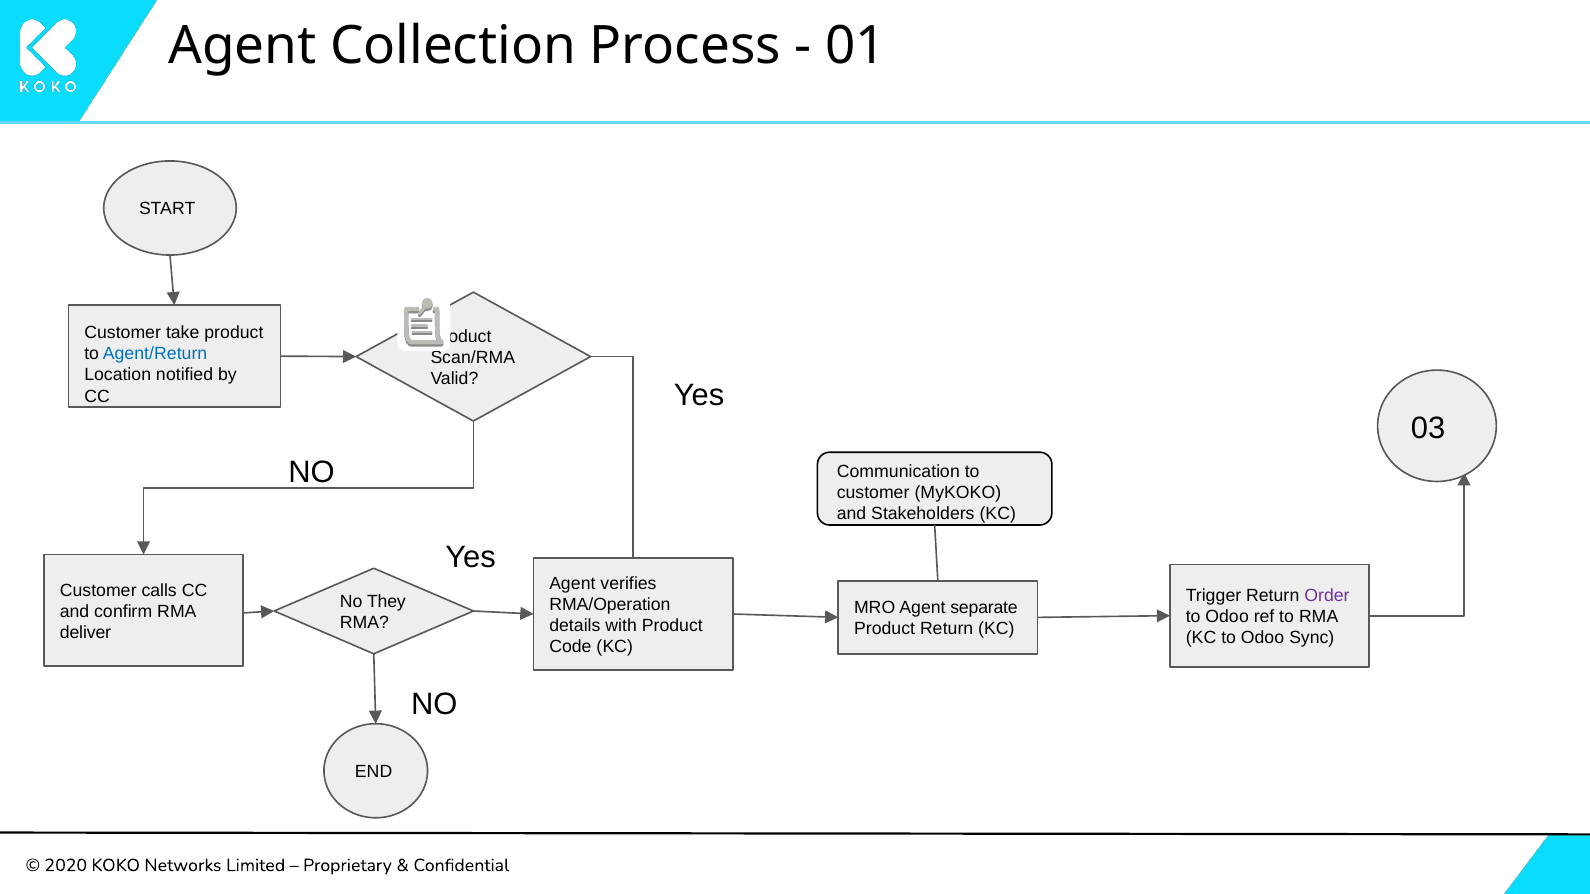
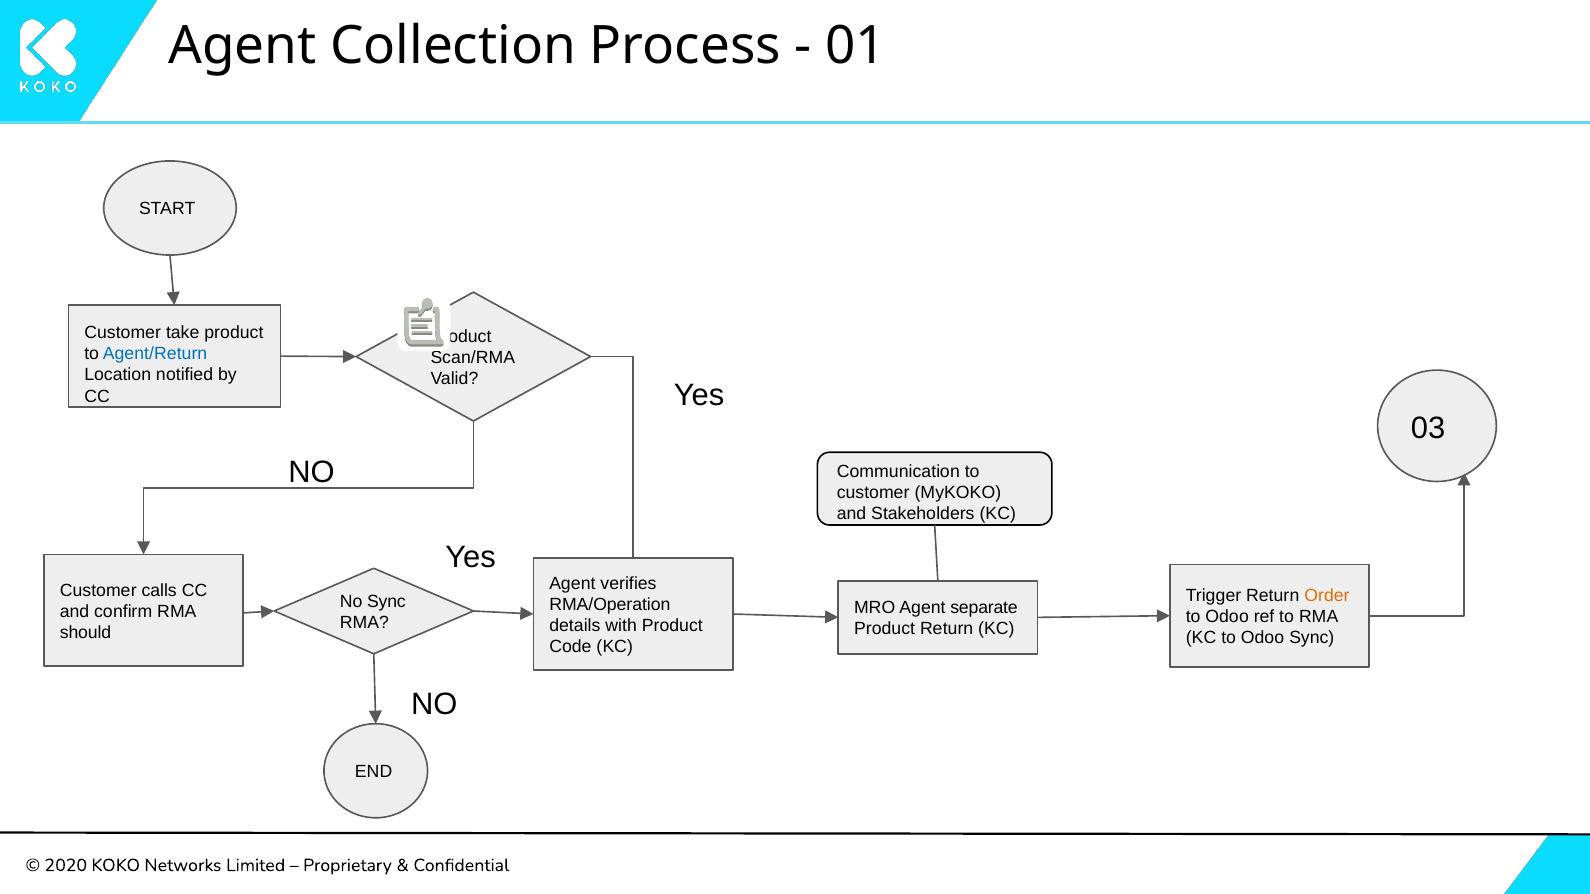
Order colour: purple -> orange (1327, 596)
No They: They -> Sync (386, 602)
deliver: deliver -> should (85, 633)
